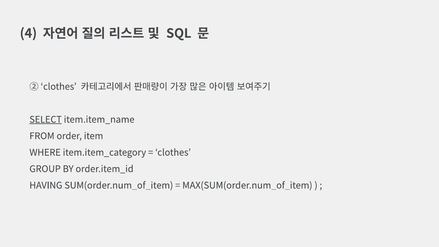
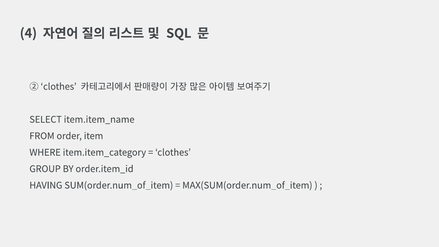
SELECT underline: present -> none (46, 120)
